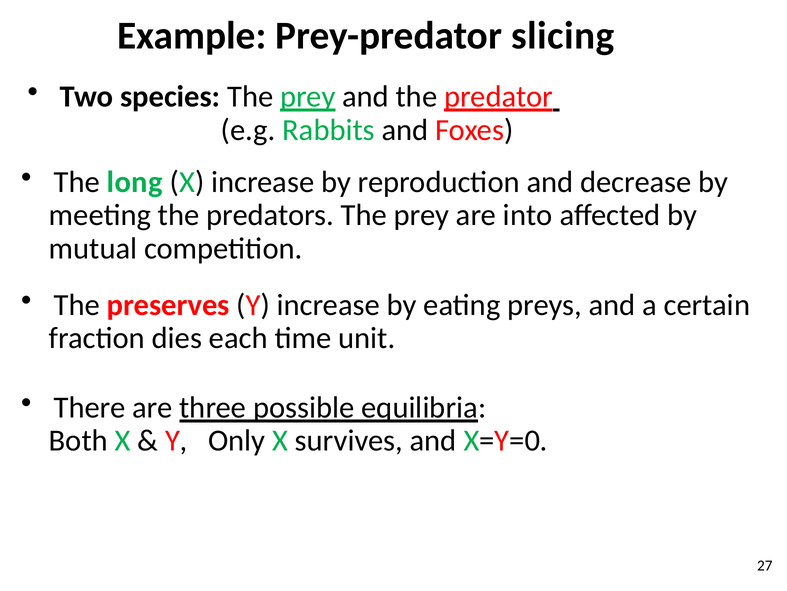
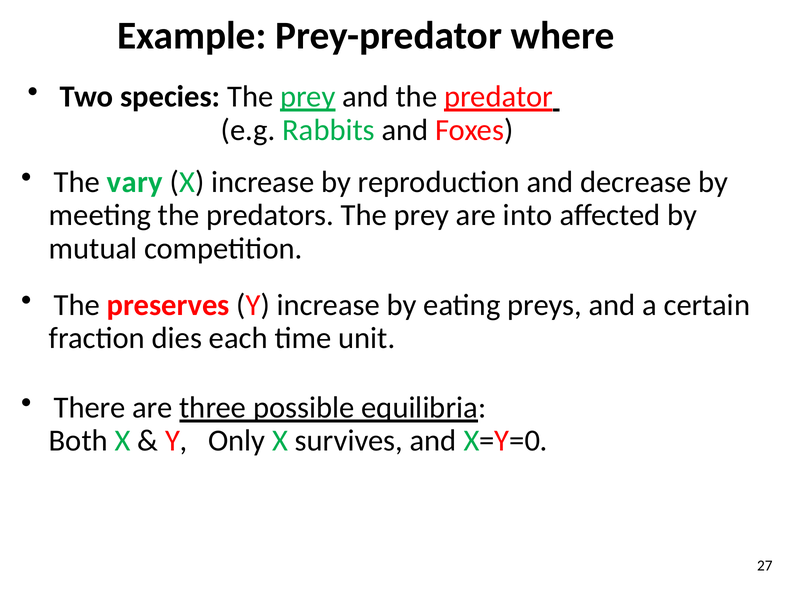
slicing: slicing -> where (563, 36)
long: long -> vary (135, 182)
